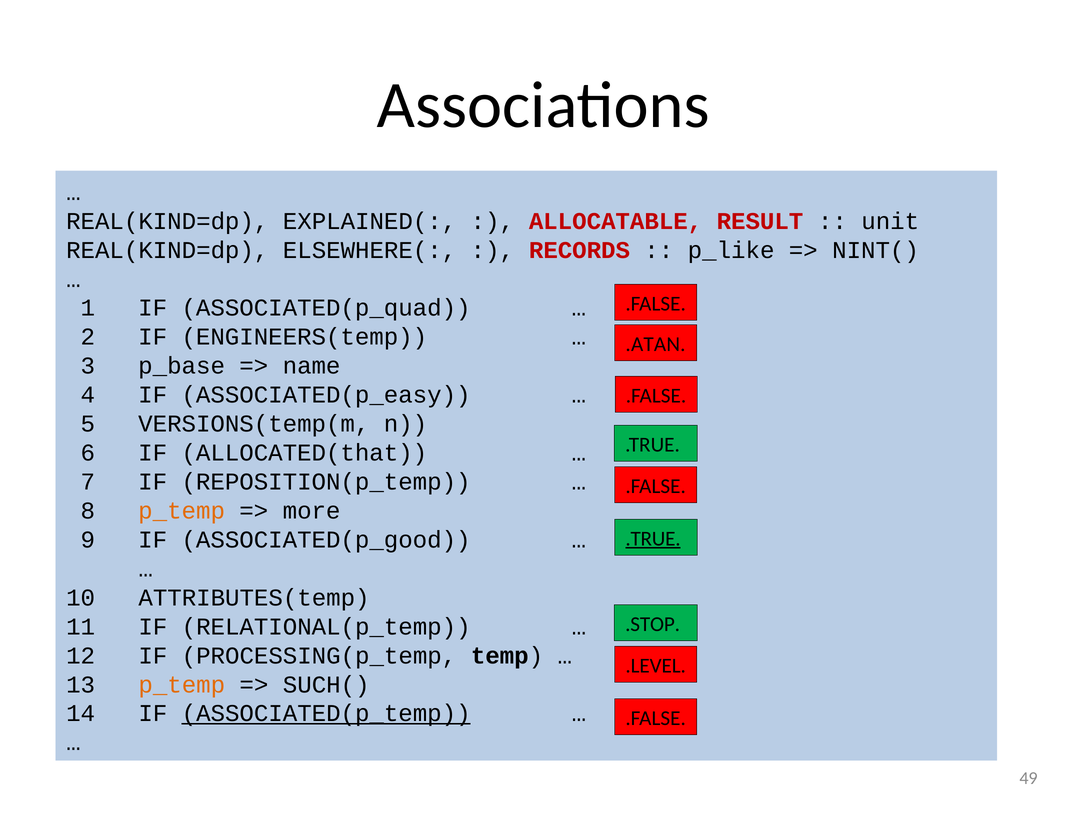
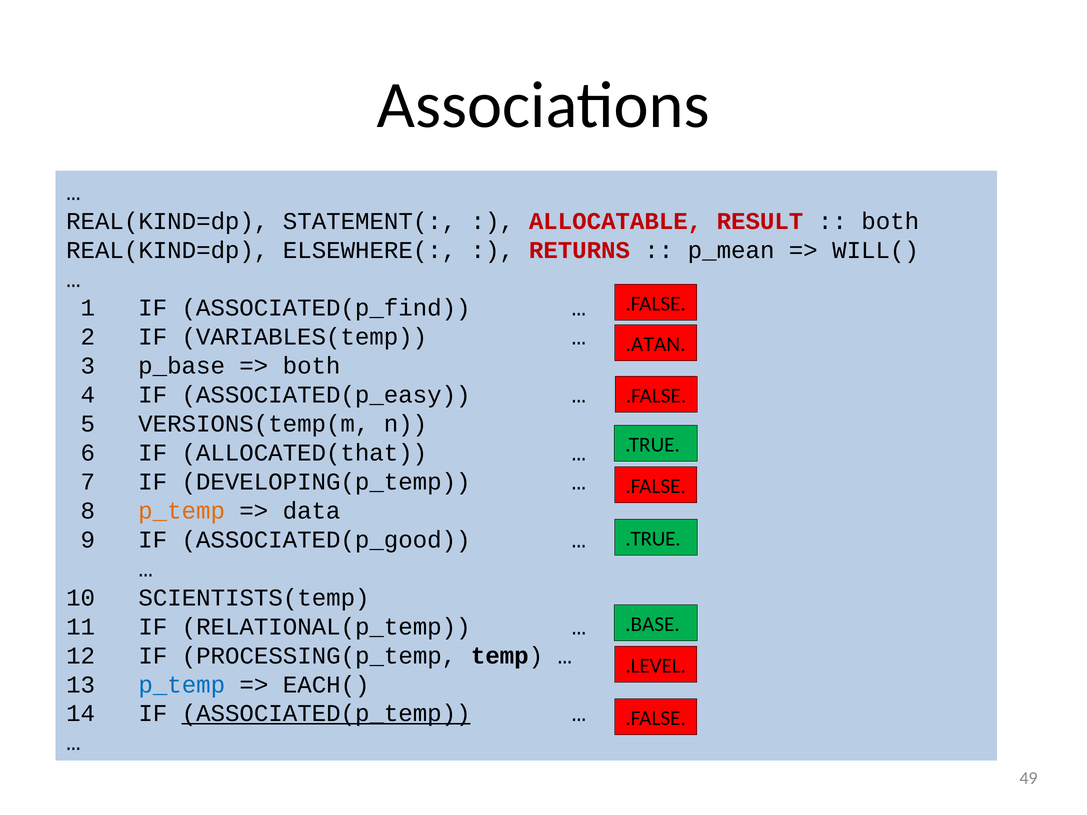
EXPLAINED(: EXPLAINED( -> STATEMENT( (370, 221)
unit: unit -> both (890, 221)
RECORDS: RECORDS -> RETURNS (579, 250)
p_like: p_like -> p_mean (731, 250)
NINT(: NINT( -> WILL( (876, 250)
ASSOCIATED(p_quad: ASSOCIATED(p_quad -> ASSOCIATED(p_find (326, 308)
ENGINEERS(temp: ENGINEERS(temp -> VARIABLES(temp (304, 337)
name: name -> both (312, 366)
REPOSITION(p_temp: REPOSITION(p_temp -> DEVELOPING(p_temp (326, 482)
more: more -> data (312, 511)
.TRUE underline: present -> none (653, 539)
ATTRIBUTES(temp: ATTRIBUTES(temp -> SCIENTISTS(temp (254, 598)
.STOP: .STOP -> .BASE (652, 625)
p_temp colour: orange -> blue (182, 685)
SUCH(: SUCH( -> EACH( (326, 685)
